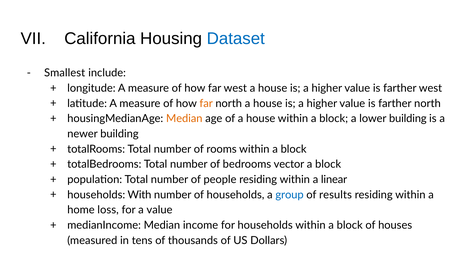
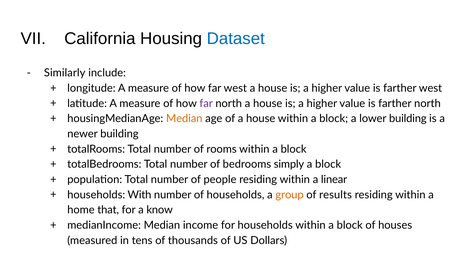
Smallest: Smallest -> Similarly (65, 73)
far colour: orange -> purple (206, 103)
vector: vector -> simply (289, 164)
group colour: blue -> orange (290, 195)
loss: loss -> that (108, 210)
a value: value -> know (160, 210)
